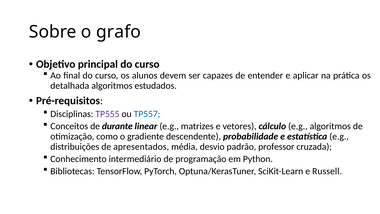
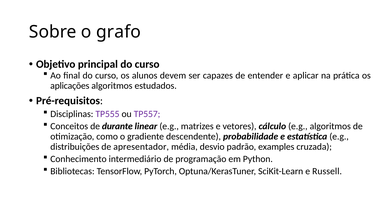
detalhada: detalhada -> aplicações (70, 86)
TP557 colour: blue -> purple (147, 114)
apresentados: apresentados -> apresentador (141, 146)
professor: professor -> examples (276, 146)
